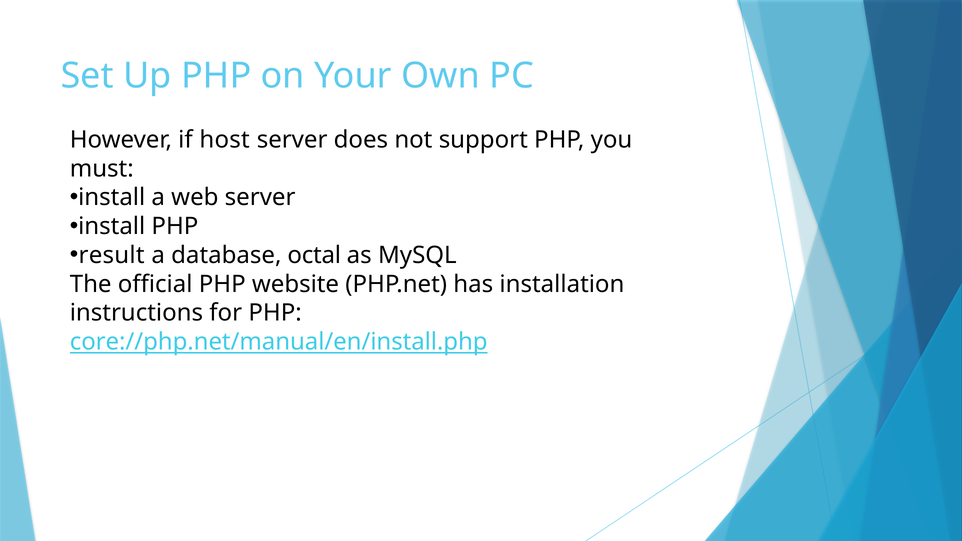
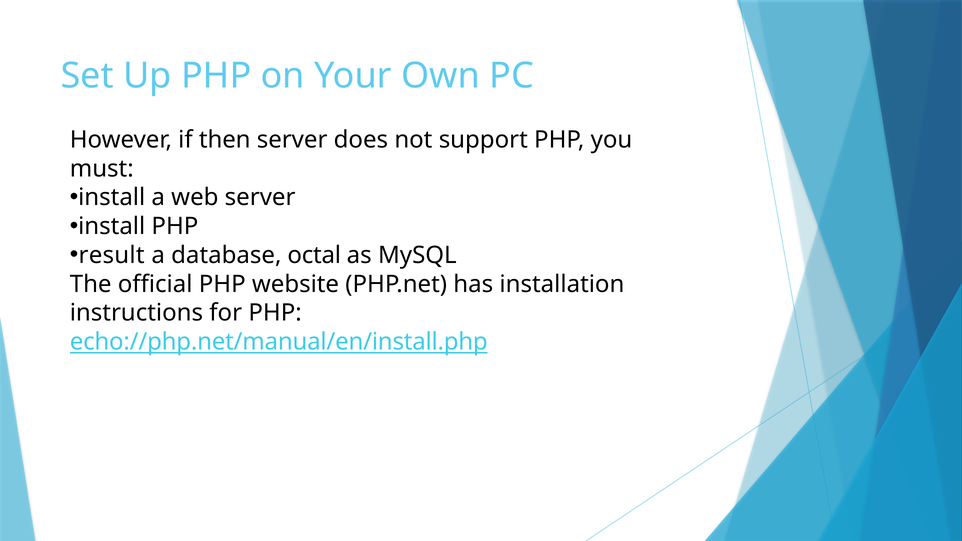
host: host -> then (225, 140)
core://php.net/manual/en/install.php: core://php.net/manual/en/install.php -> echo://php.net/manual/en/install.php (279, 342)
